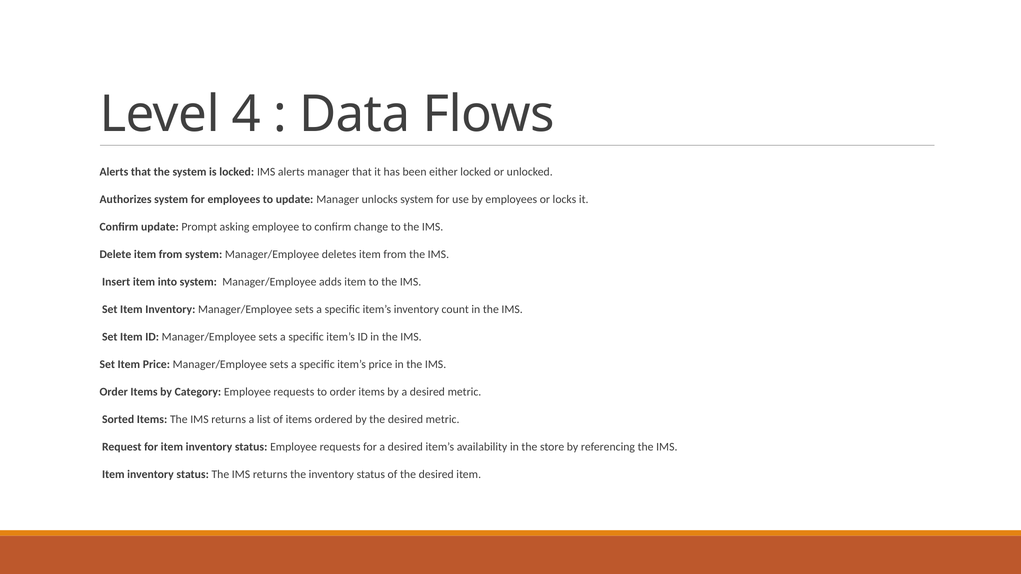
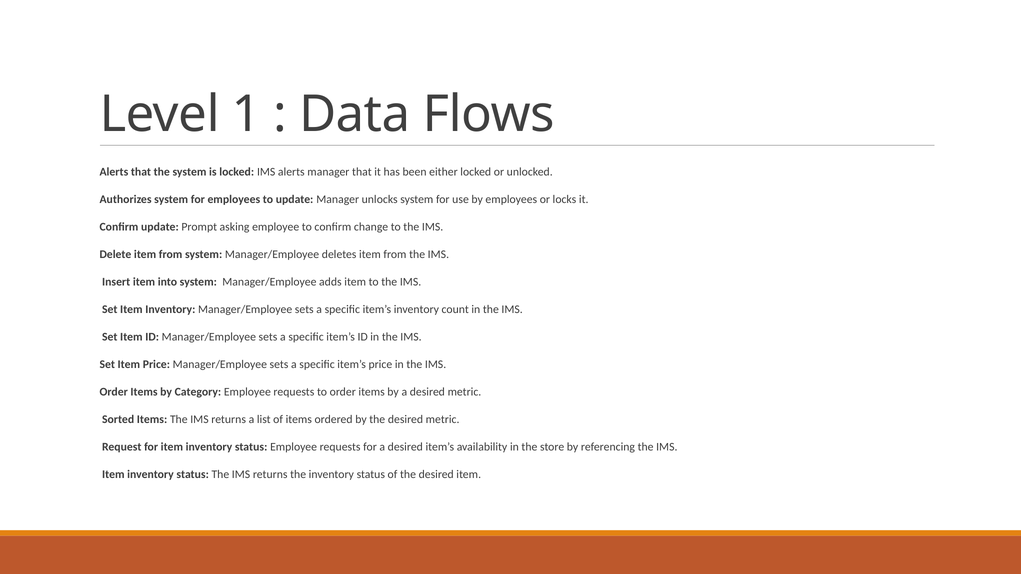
4: 4 -> 1 (247, 114)
